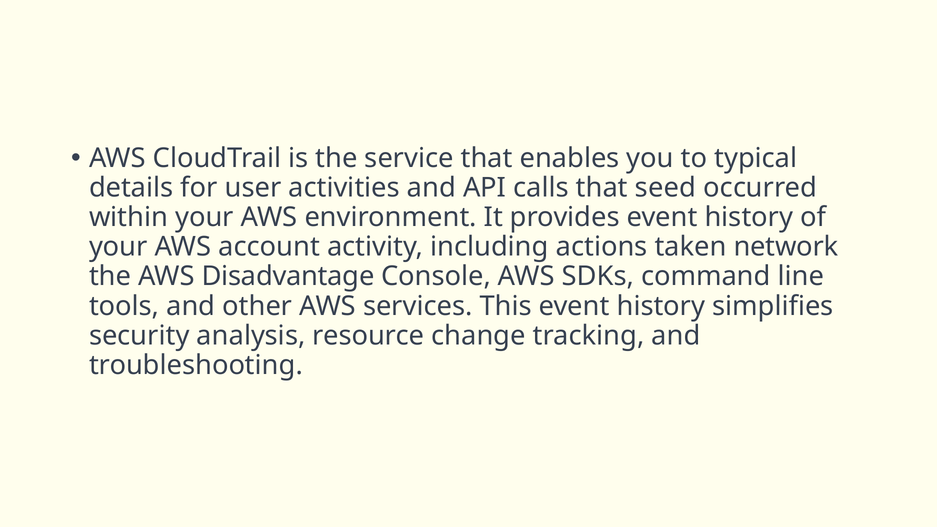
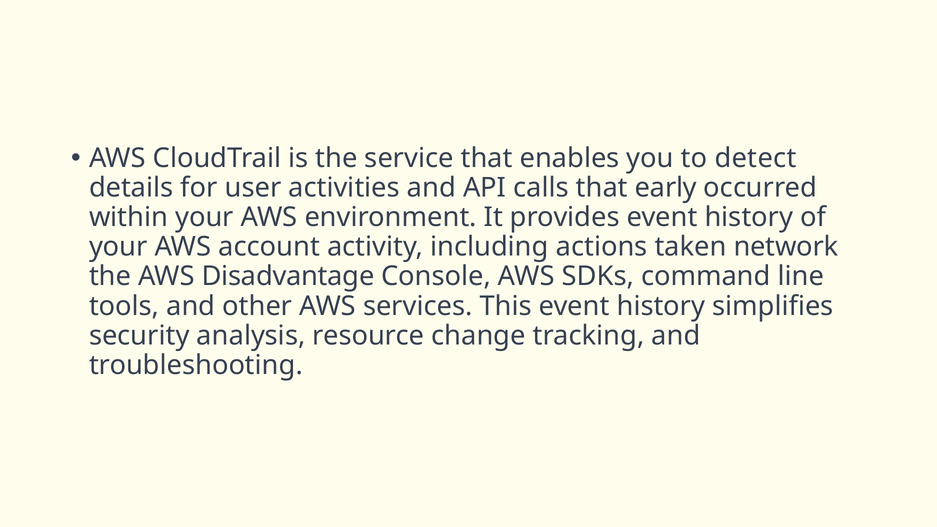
typical: typical -> detect (756, 158)
seed: seed -> early (666, 188)
